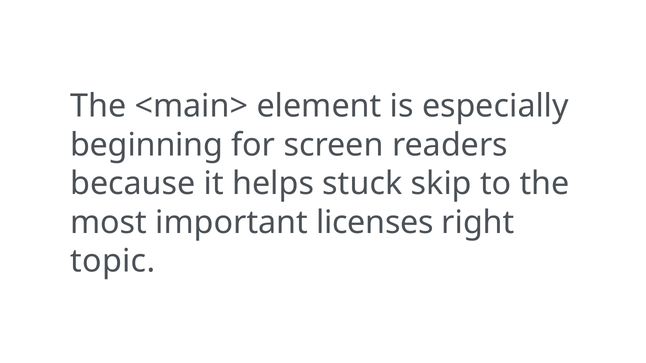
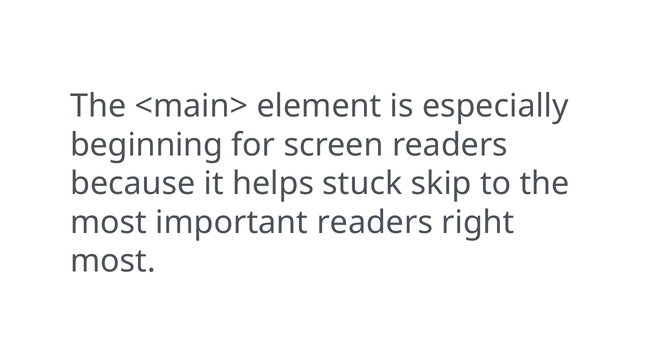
important licenses: licenses -> readers (375, 223)
topic: topic -> most (113, 261)
